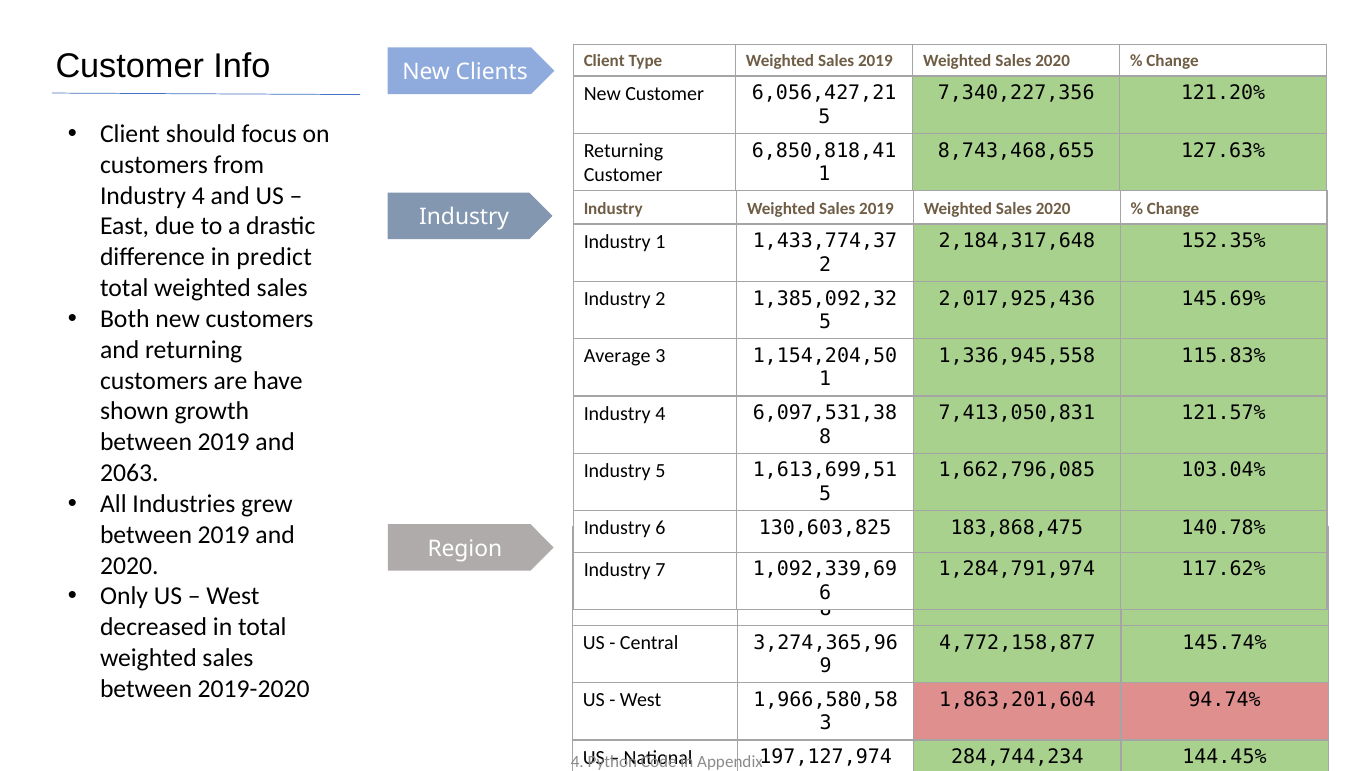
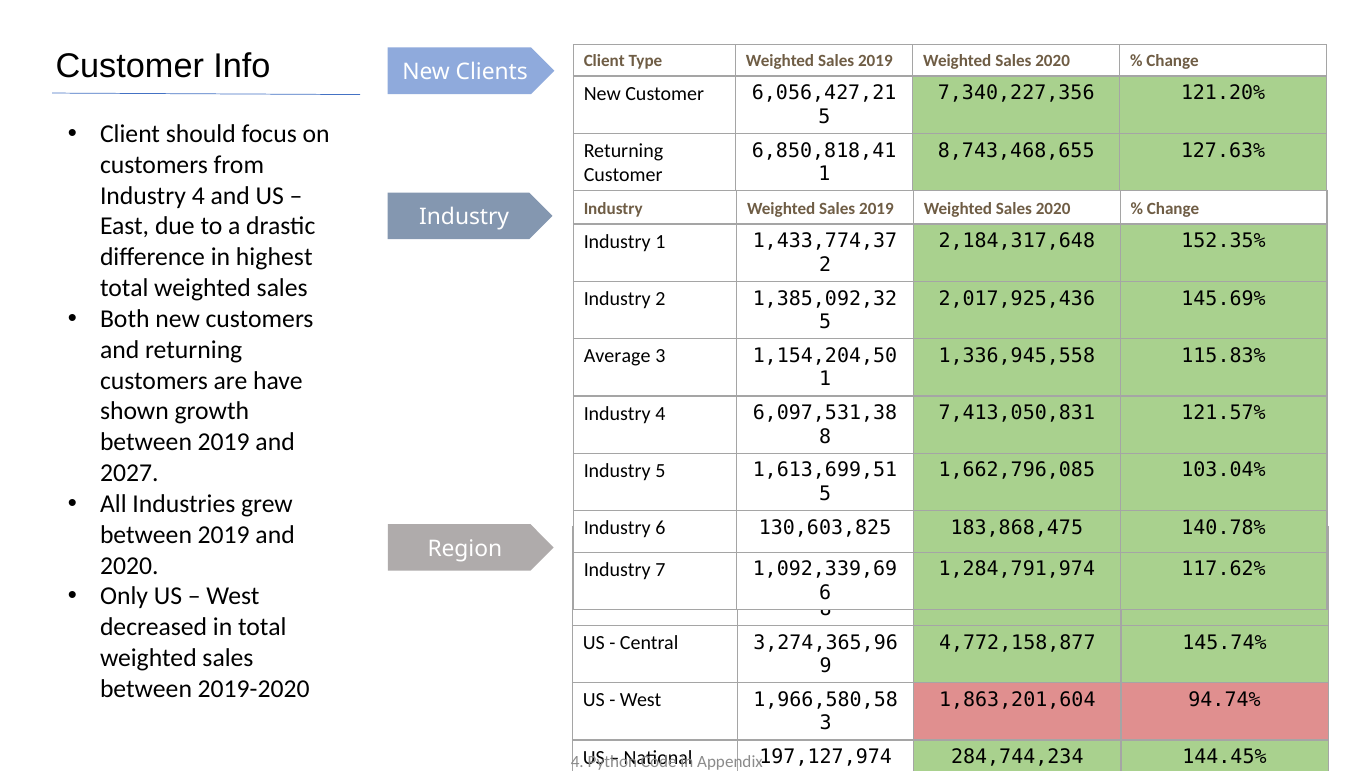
predict: predict -> highest (274, 257)
2063: 2063 -> 2027 (129, 473)
